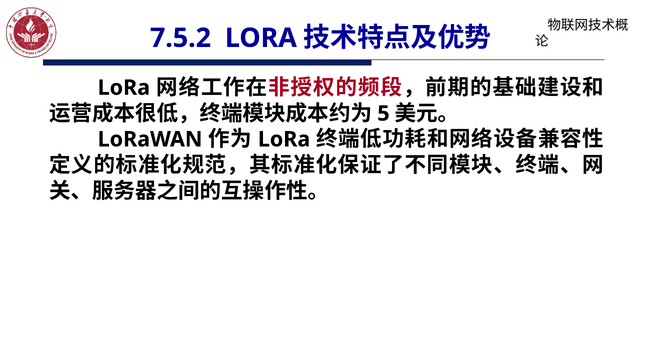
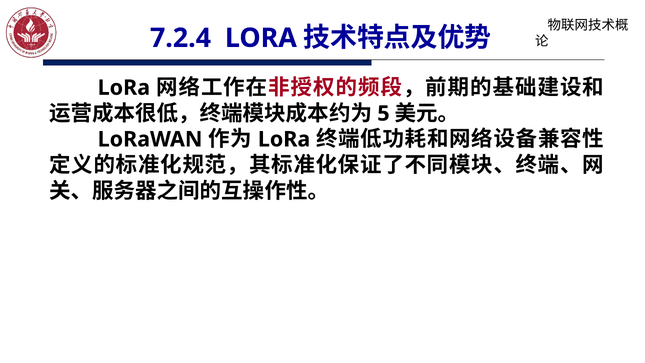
7.5.2: 7.5.2 -> 7.2.4 (180, 38)
